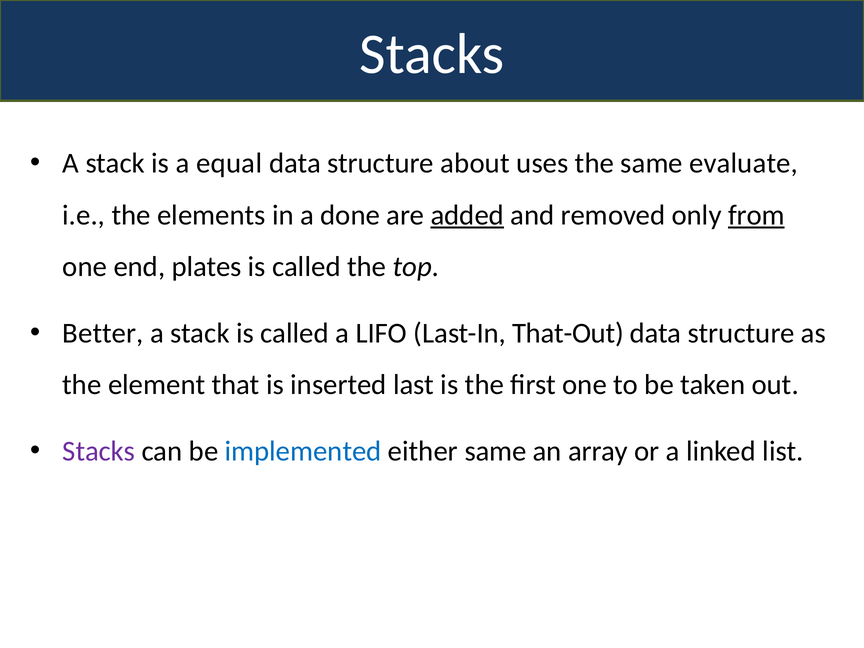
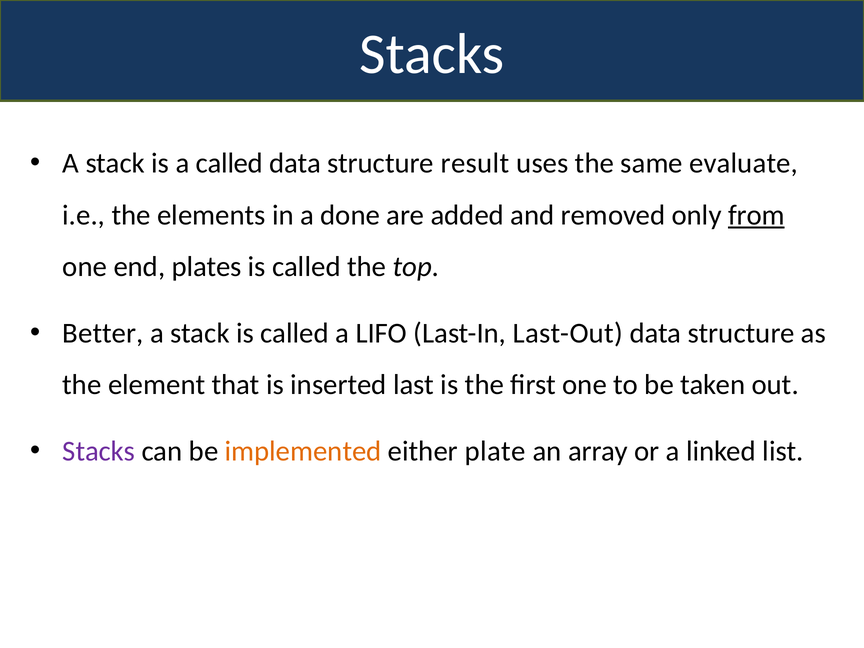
a equal: equal -> called (229, 163)
about: about -> result (475, 163)
added underline: present -> none (467, 215)
That-Out: That-Out -> Last-Out (568, 333)
implemented colour: blue -> orange (303, 451)
either same: same -> plate (495, 451)
